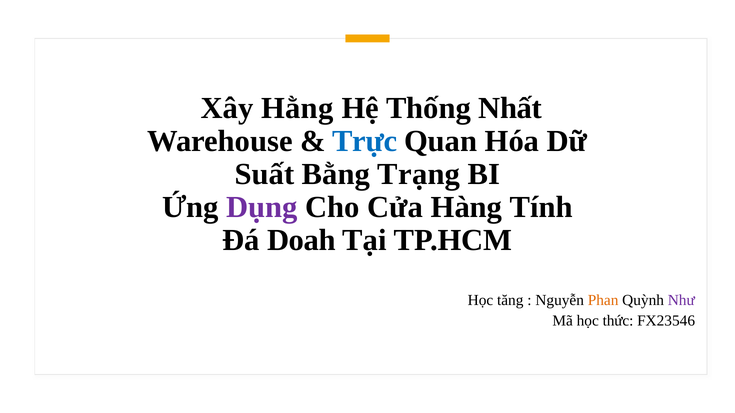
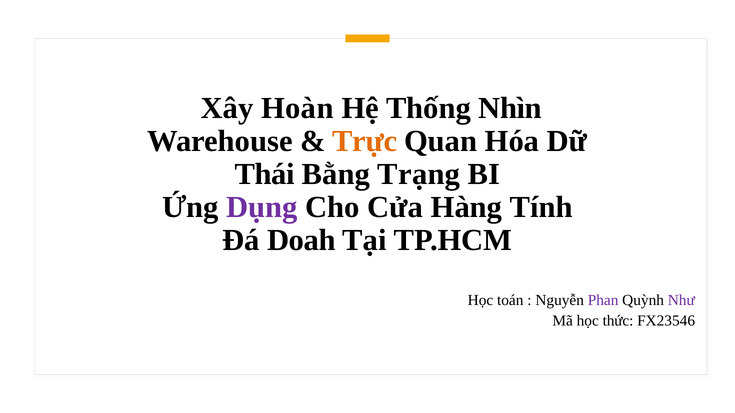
Hằng: Hằng -> Hoàn (297, 108)
Nhất: Nhất -> Nhìn (510, 108)
Trực colour: blue -> orange (365, 141)
Suất: Suất -> Thái (265, 174)
tăng: tăng -> toán (510, 301)
Phan colour: orange -> purple (603, 301)
